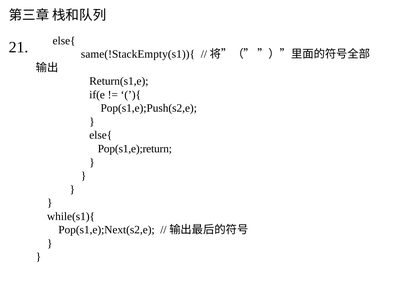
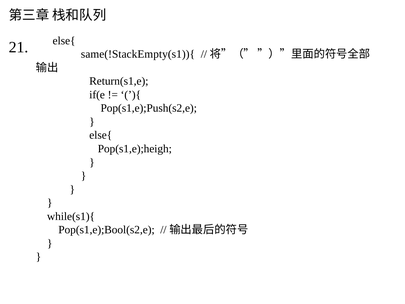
Pop(s1,e);return: Pop(s1,e);return -> Pop(s1,e);heigh (135, 149)
Pop(s1,e);Next(s2,e: Pop(s1,e);Next(s2,e -> Pop(s1,e);Bool(s2,e (106, 230)
